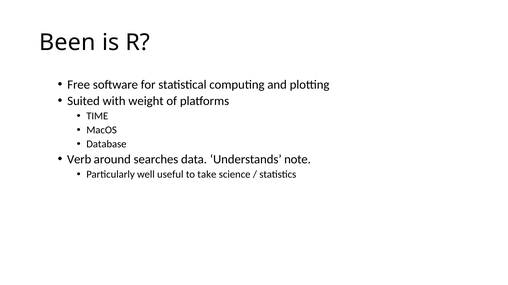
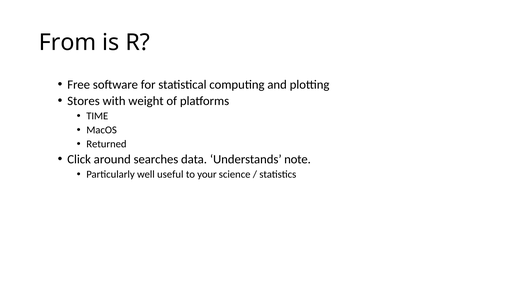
Been: Been -> From (67, 43)
Suited: Suited -> Stores (84, 101)
Database: Database -> Returned (106, 144)
Verb: Verb -> Click (79, 160)
take: take -> your (207, 175)
